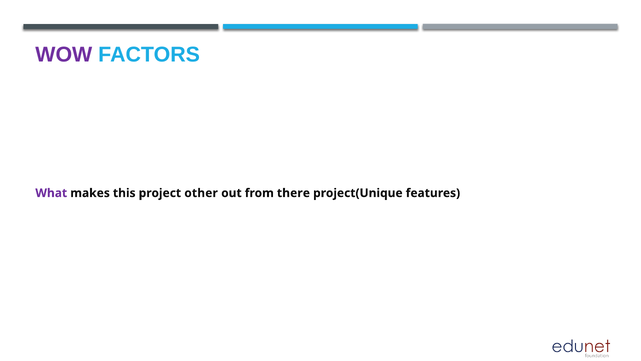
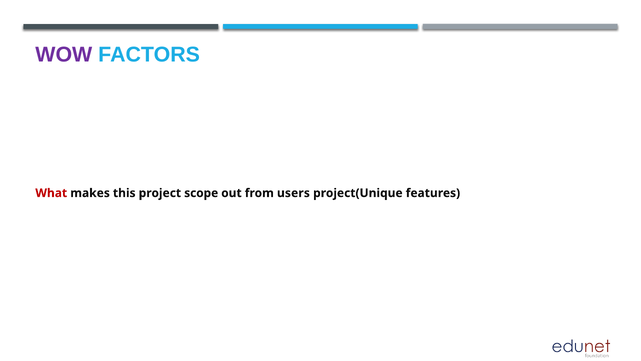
What colour: purple -> red (51, 193)
other: other -> scope (201, 193)
there: there -> users (293, 193)
